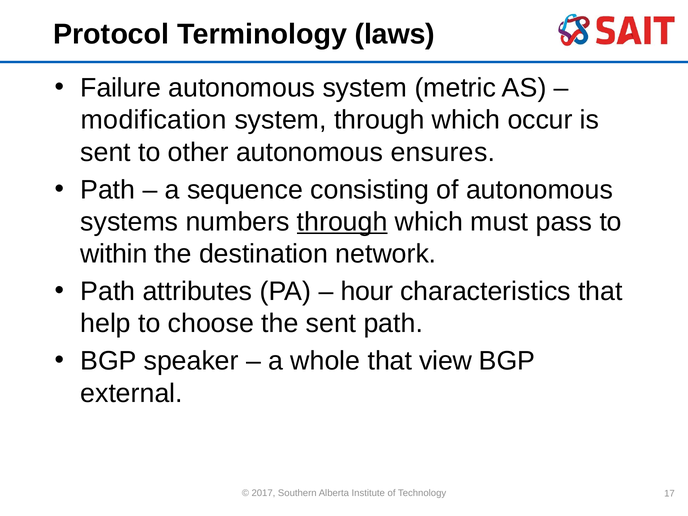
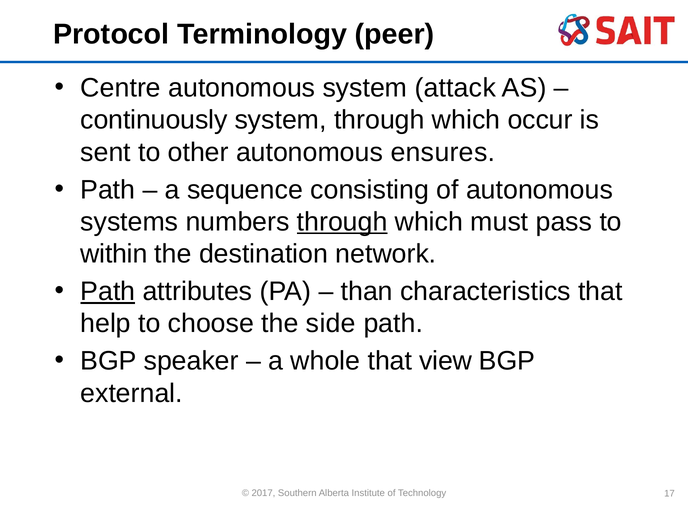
laws: laws -> peer (395, 34)
Failure: Failure -> Centre (121, 88)
metric: metric -> attack (455, 88)
modification: modification -> continuously (154, 120)
Path underline: none -> present (108, 291)
hour: hour -> than (367, 291)
the sent: sent -> side (331, 324)
